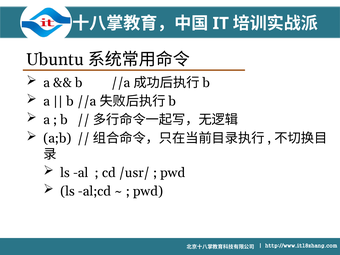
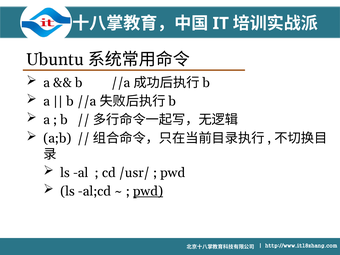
pwd underline: none -> present (148, 191)
